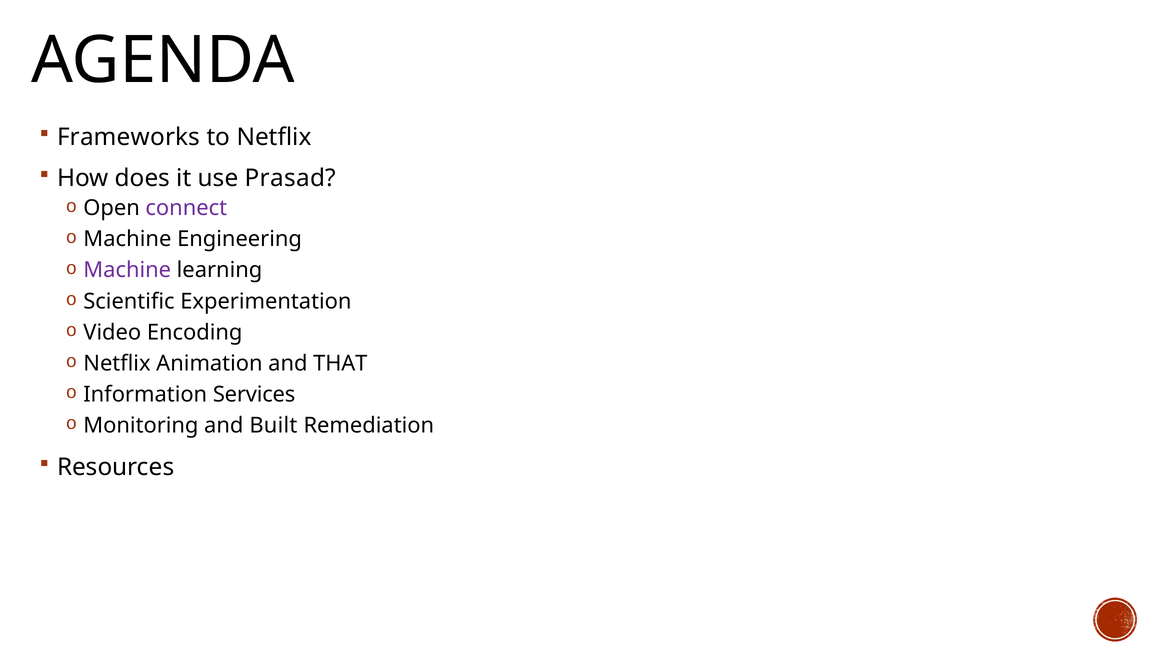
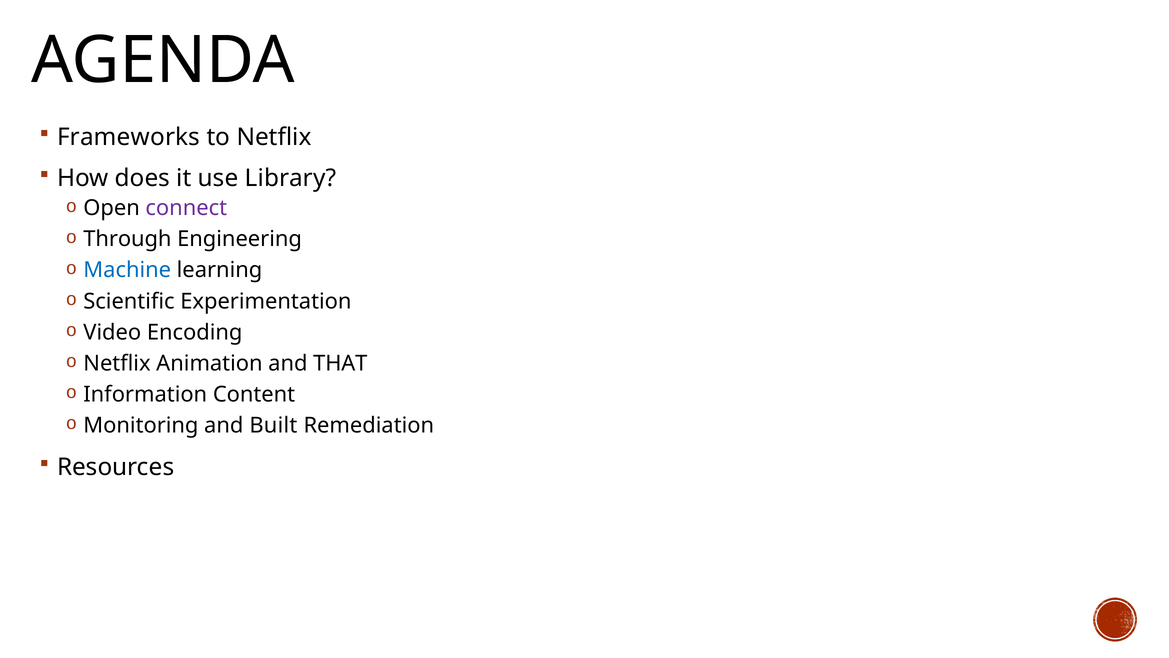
Prasad: Prasad -> Library (291, 178)
Machine: Machine -> Through (127, 239)
Machine colour: purple -> blue (127, 270)
Services: Services -> Content (254, 394)
